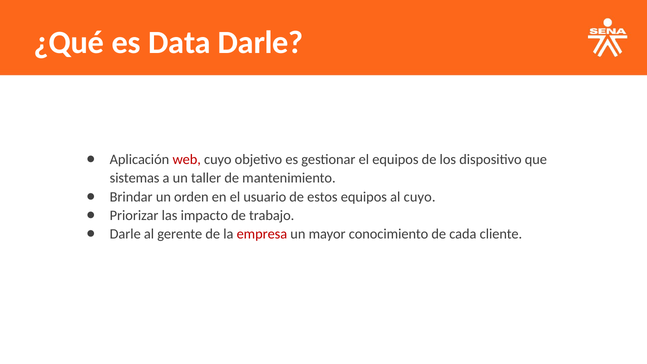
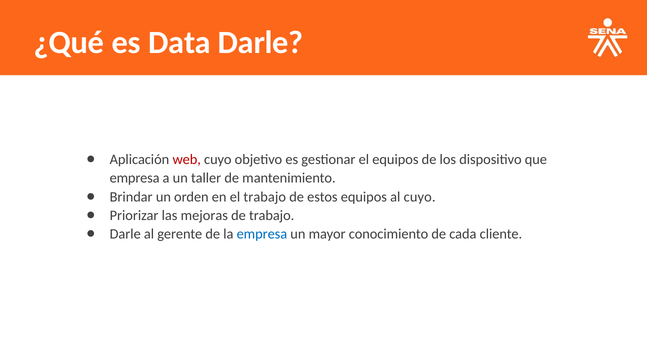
sistemas: sistemas -> empresa (135, 178)
el usuario: usuario -> trabajo (265, 197)
impacto: impacto -> mejoras (204, 215)
empresa colour: red -> blue (262, 234)
